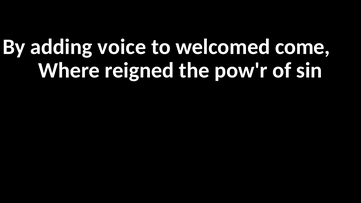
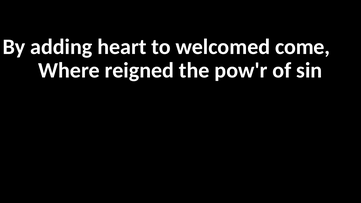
voice: voice -> heart (122, 47)
